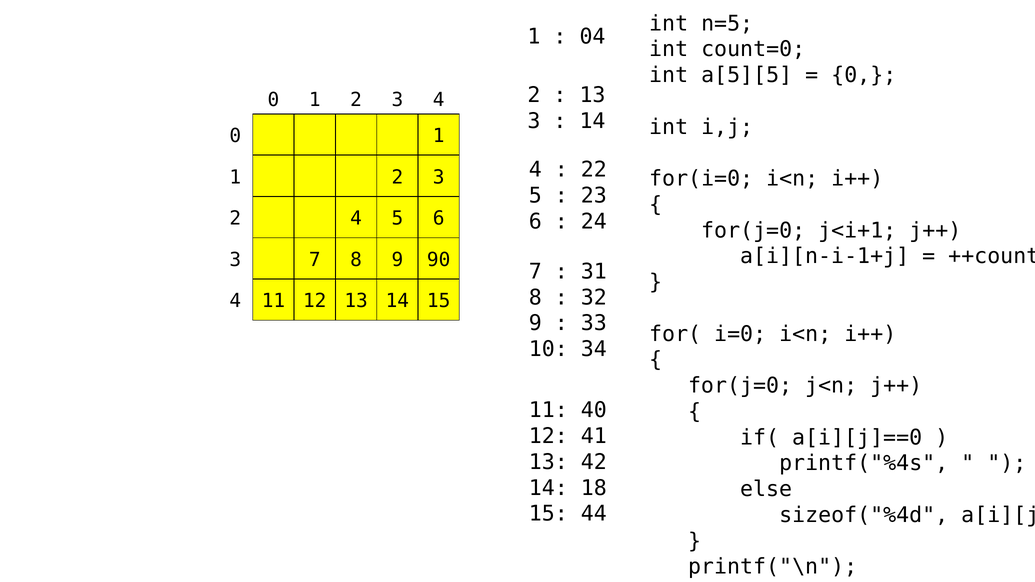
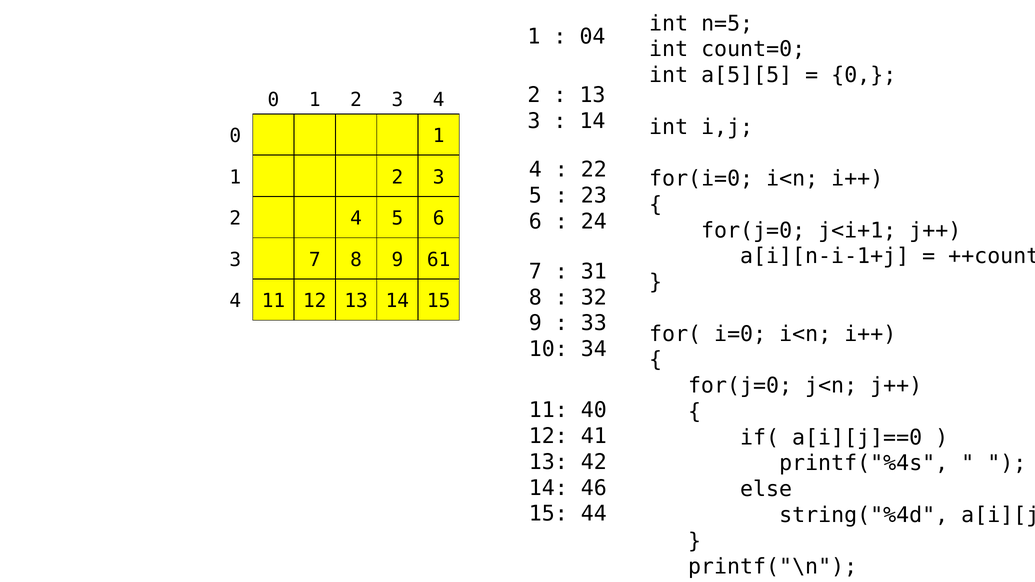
90: 90 -> 61 (439, 260)
18: 18 -> 46 (594, 488)
sizeof("%4d: sizeof("%4d -> string("%4d (864, 515)
